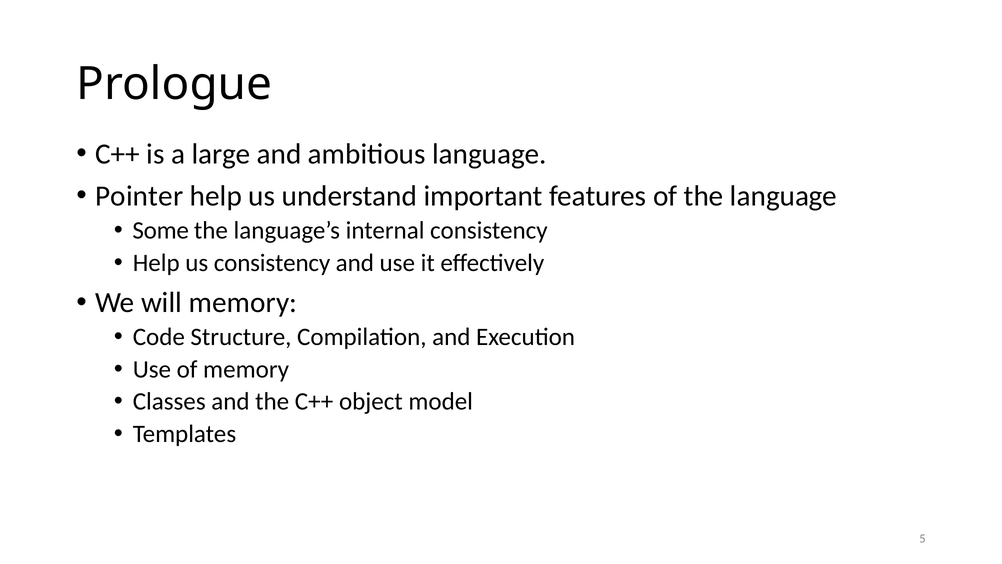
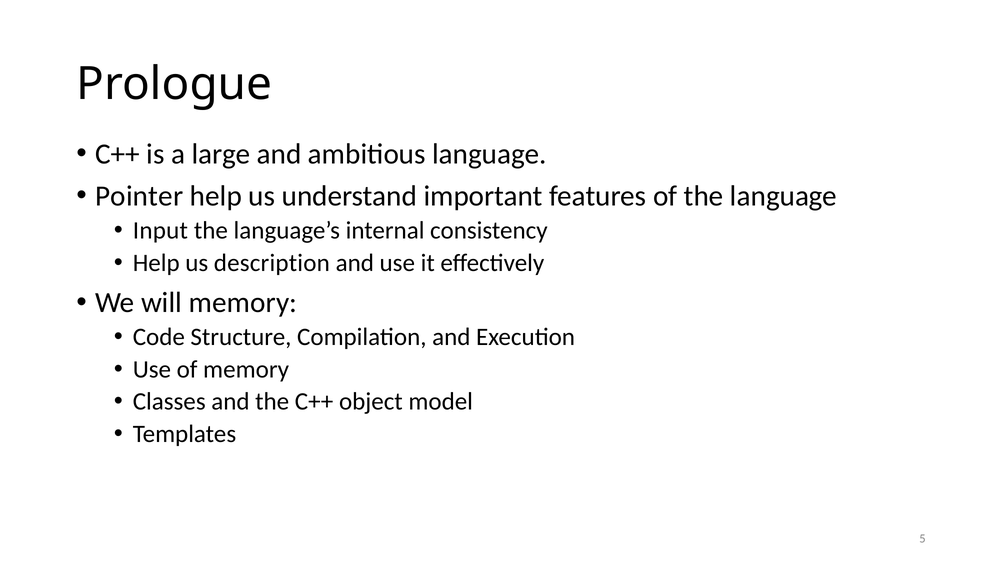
Some: Some -> Input (160, 230)
us consistency: consistency -> description (272, 263)
